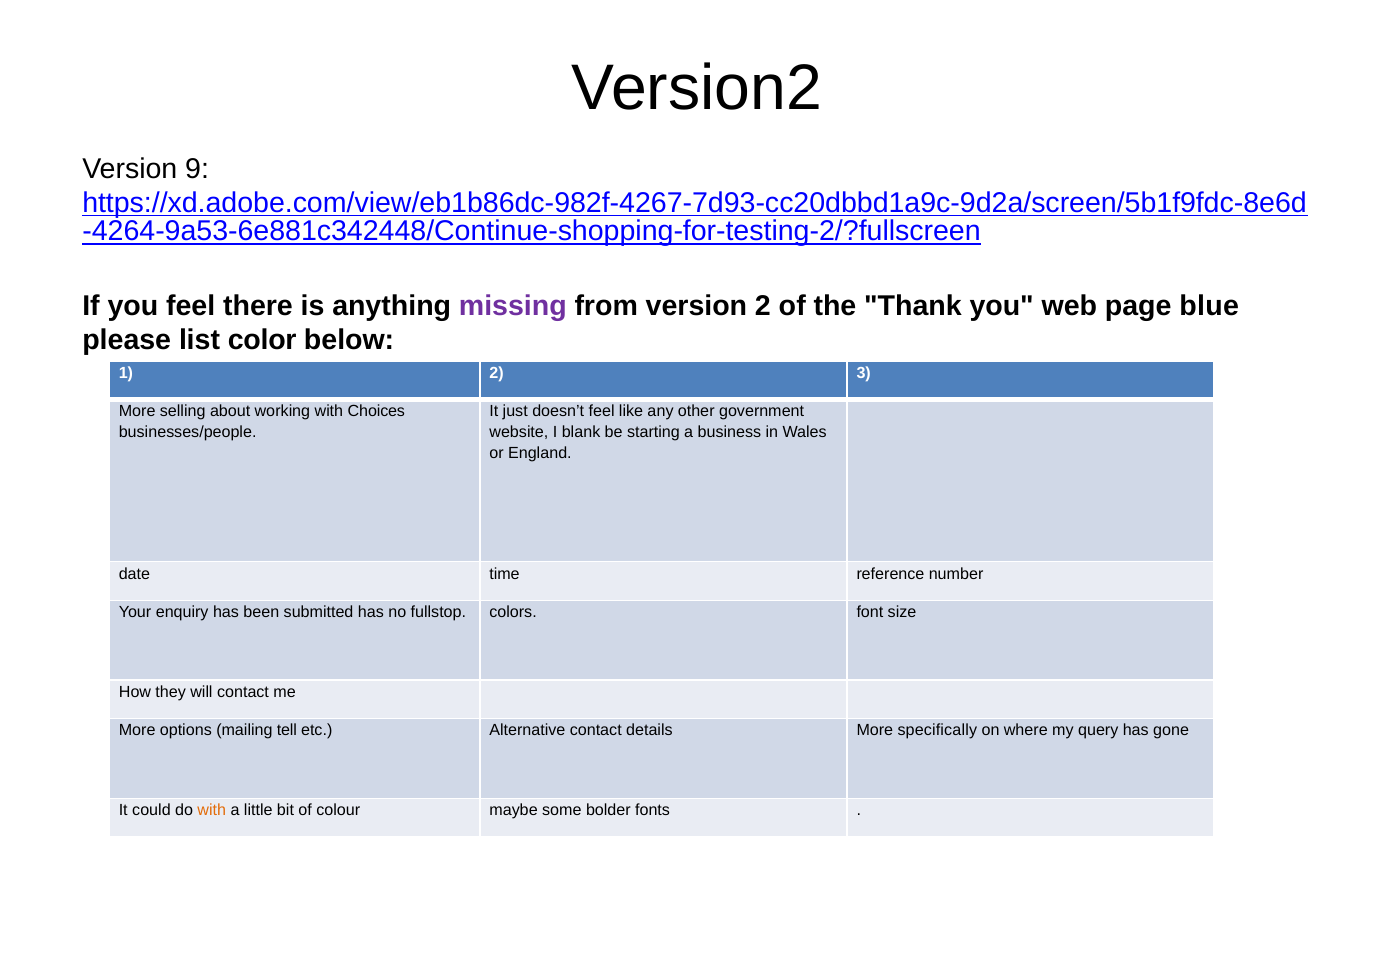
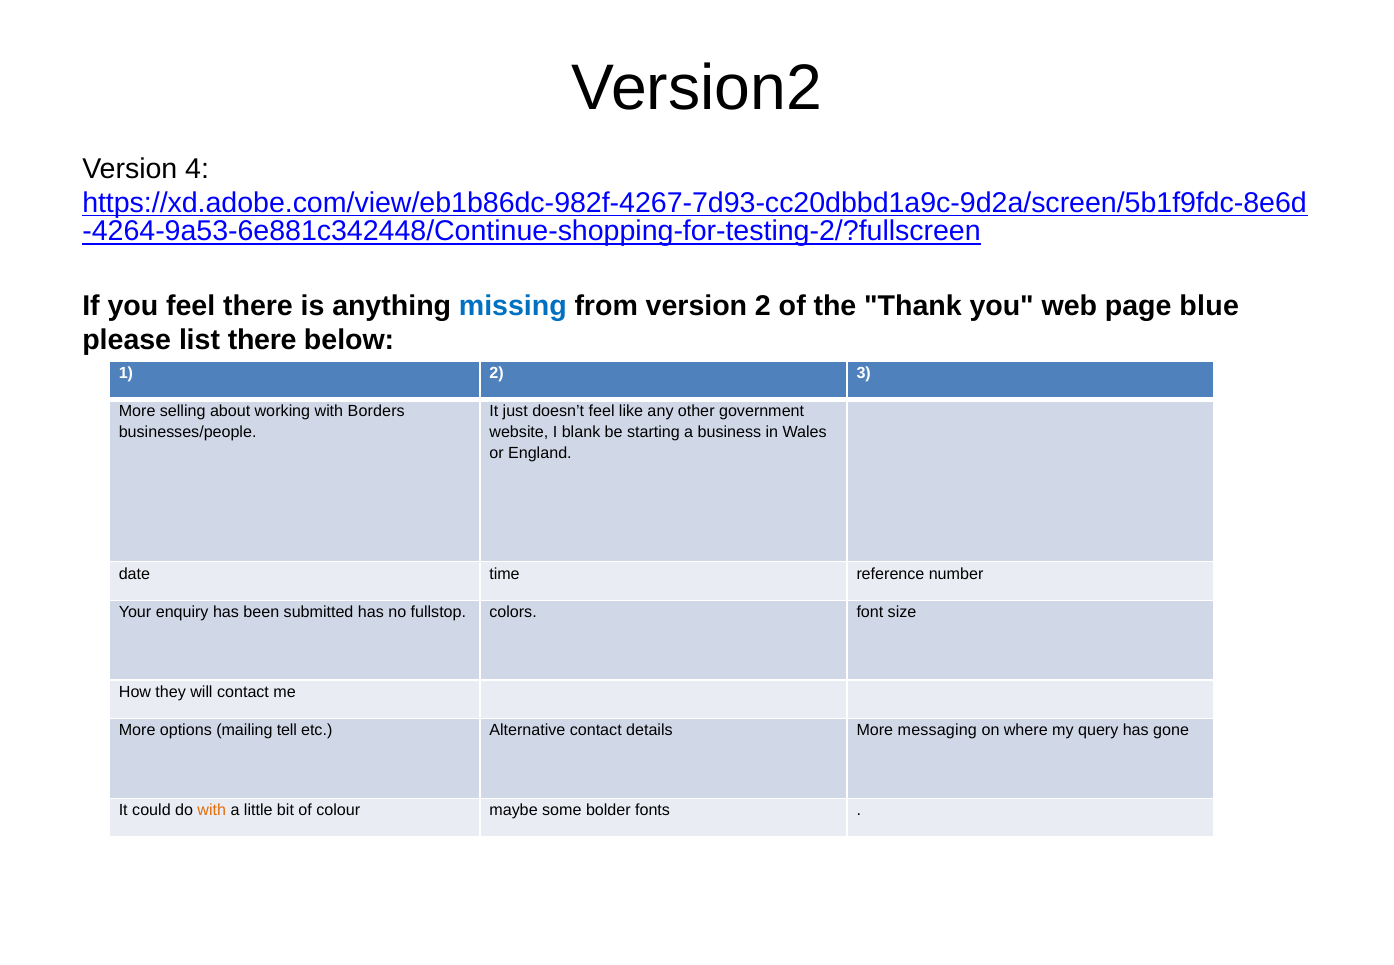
9: 9 -> 4 (197, 169)
missing colour: purple -> blue (513, 306)
list color: color -> there (262, 340)
Choices: Choices -> Borders (376, 411)
specifically: specifically -> messaging (937, 731)
